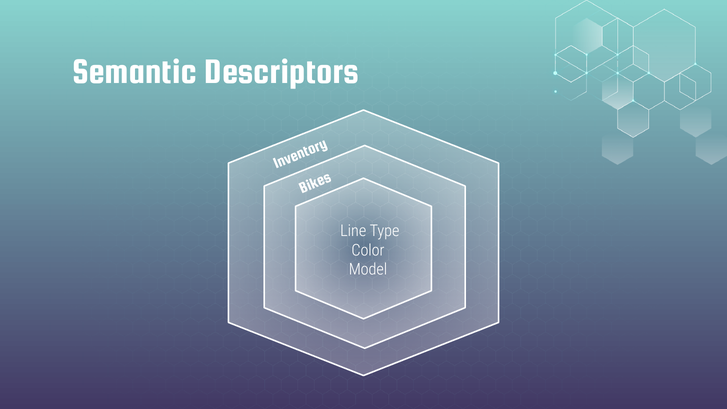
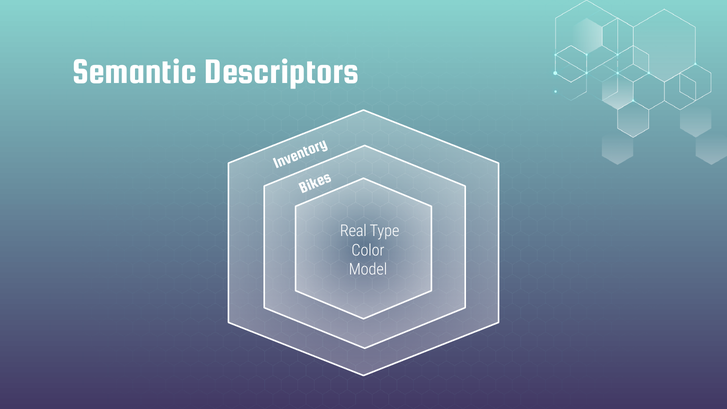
Line: Line -> Real (353, 231)
